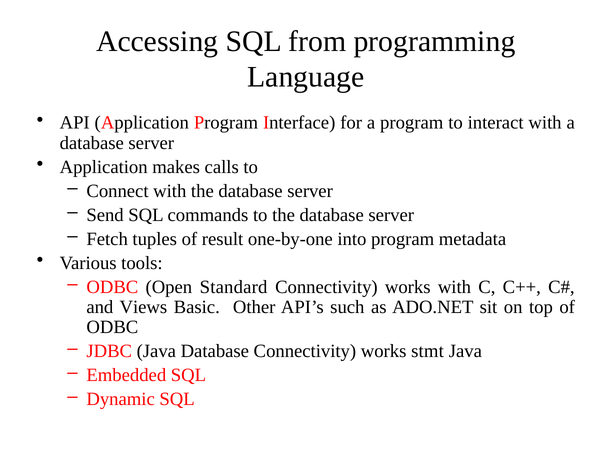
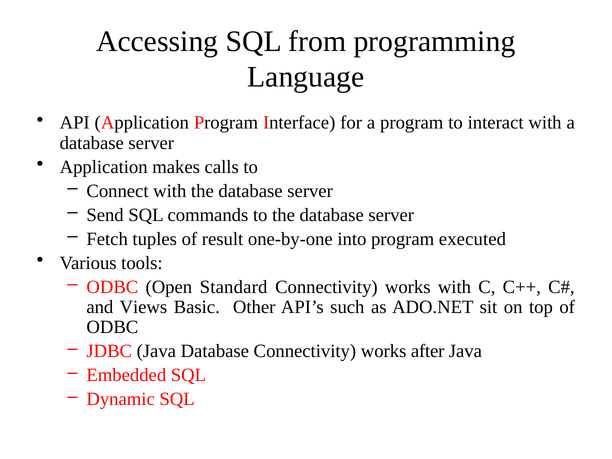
metadata: metadata -> executed (472, 239)
stmt: stmt -> after (428, 351)
